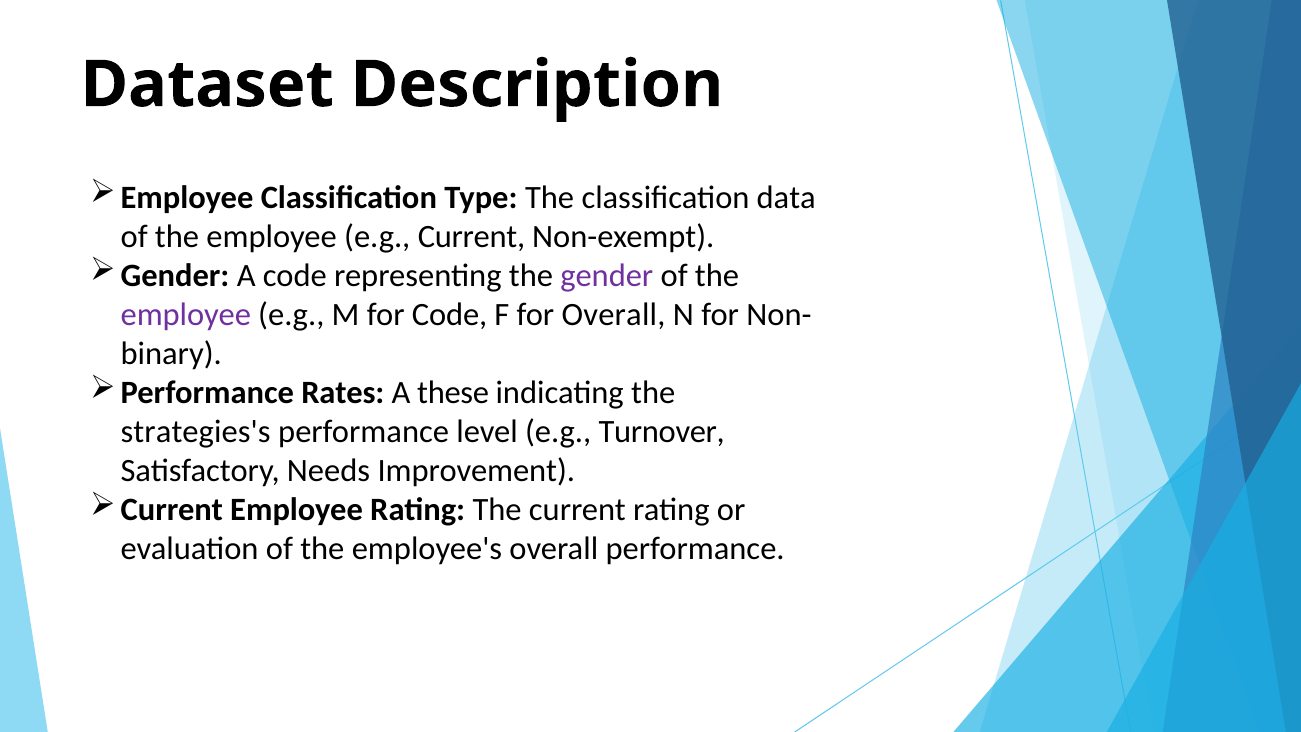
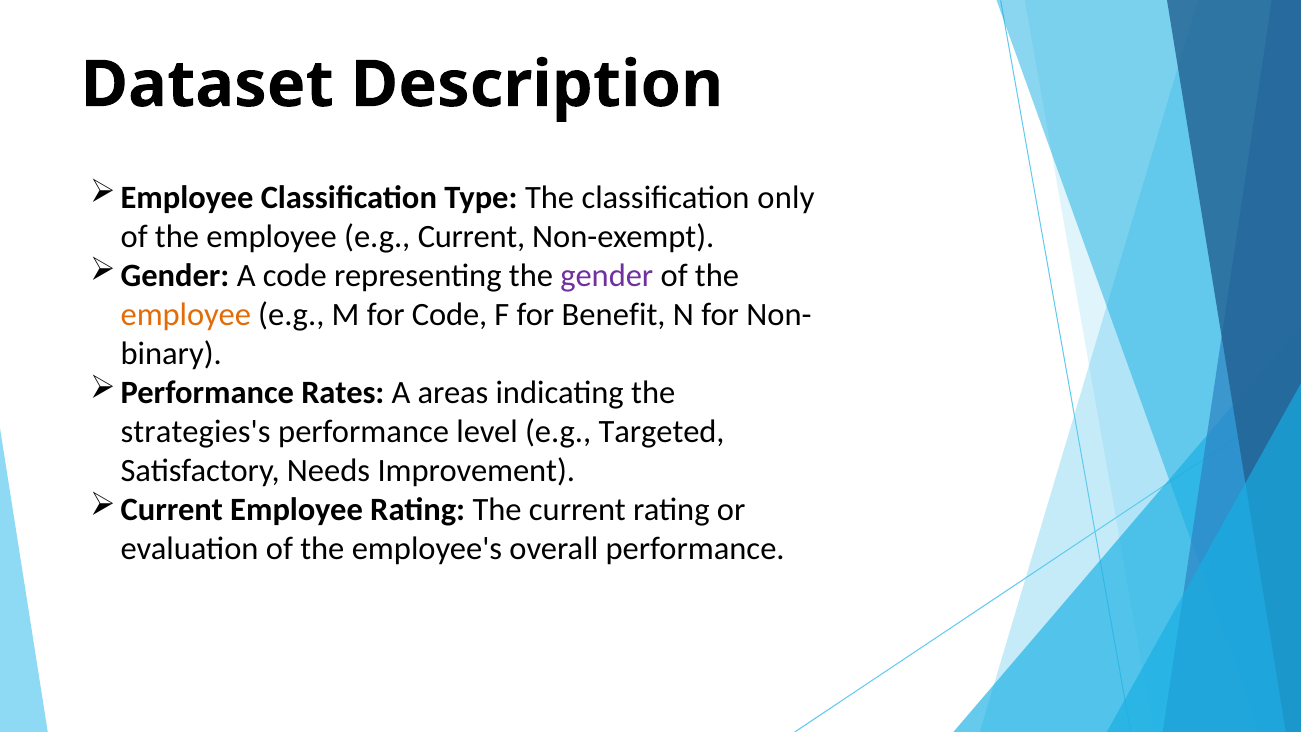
data: data -> only (786, 197)
employee colour: purple -> orange (186, 314)
for Overall: Overall -> Benefit (614, 314)
these: these -> areas (453, 392)
Turnover: Turnover -> Targeted (662, 431)
